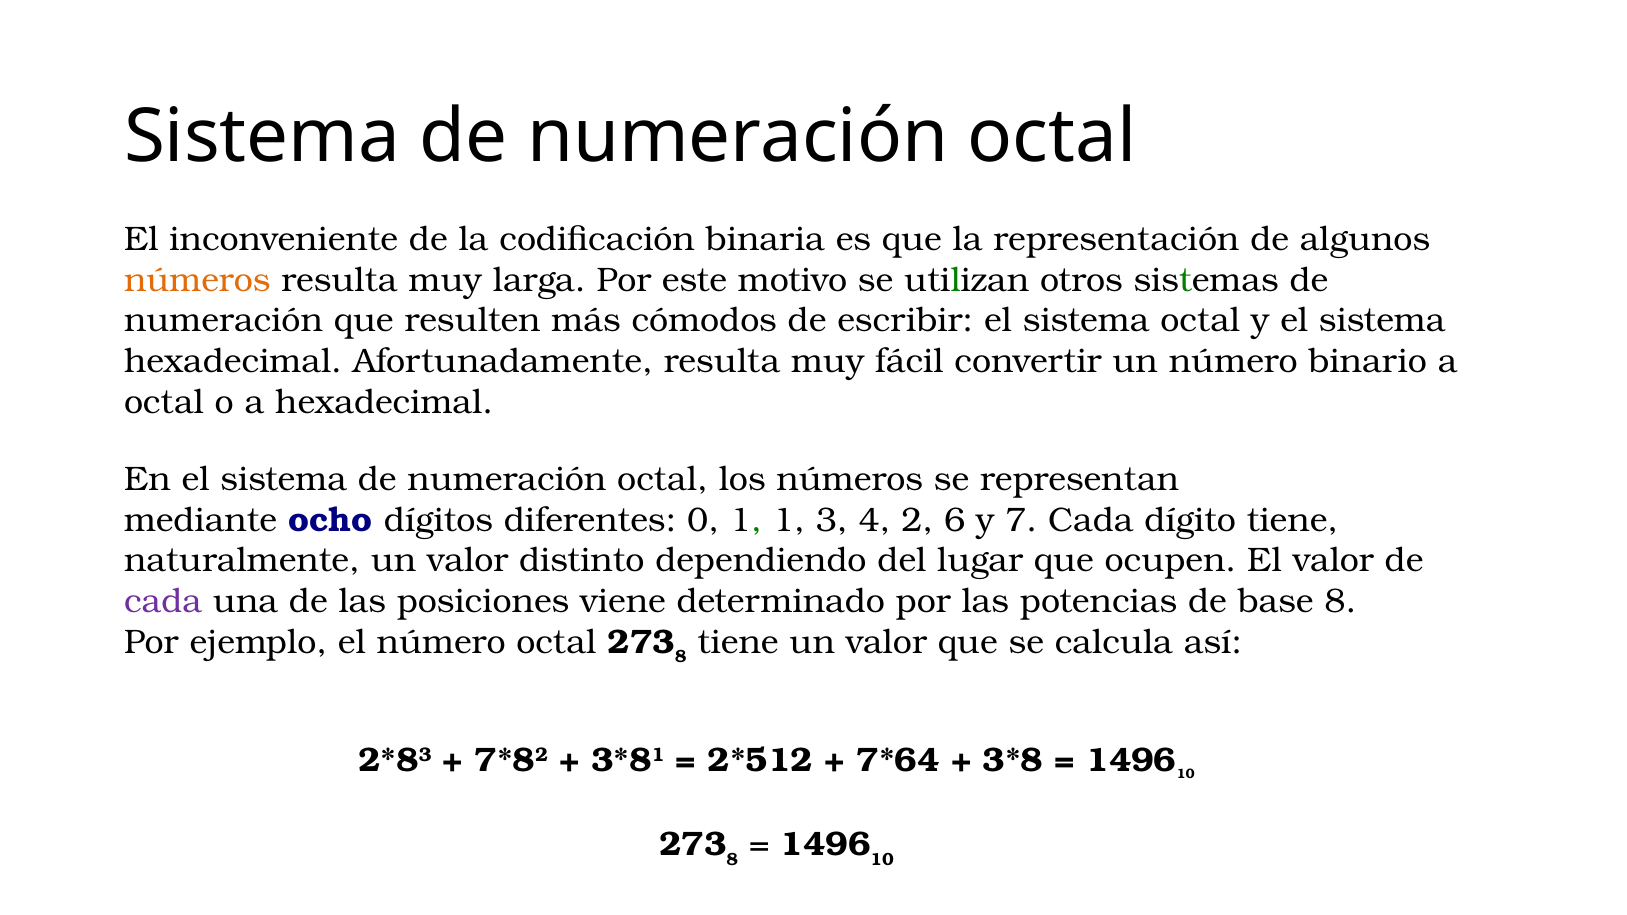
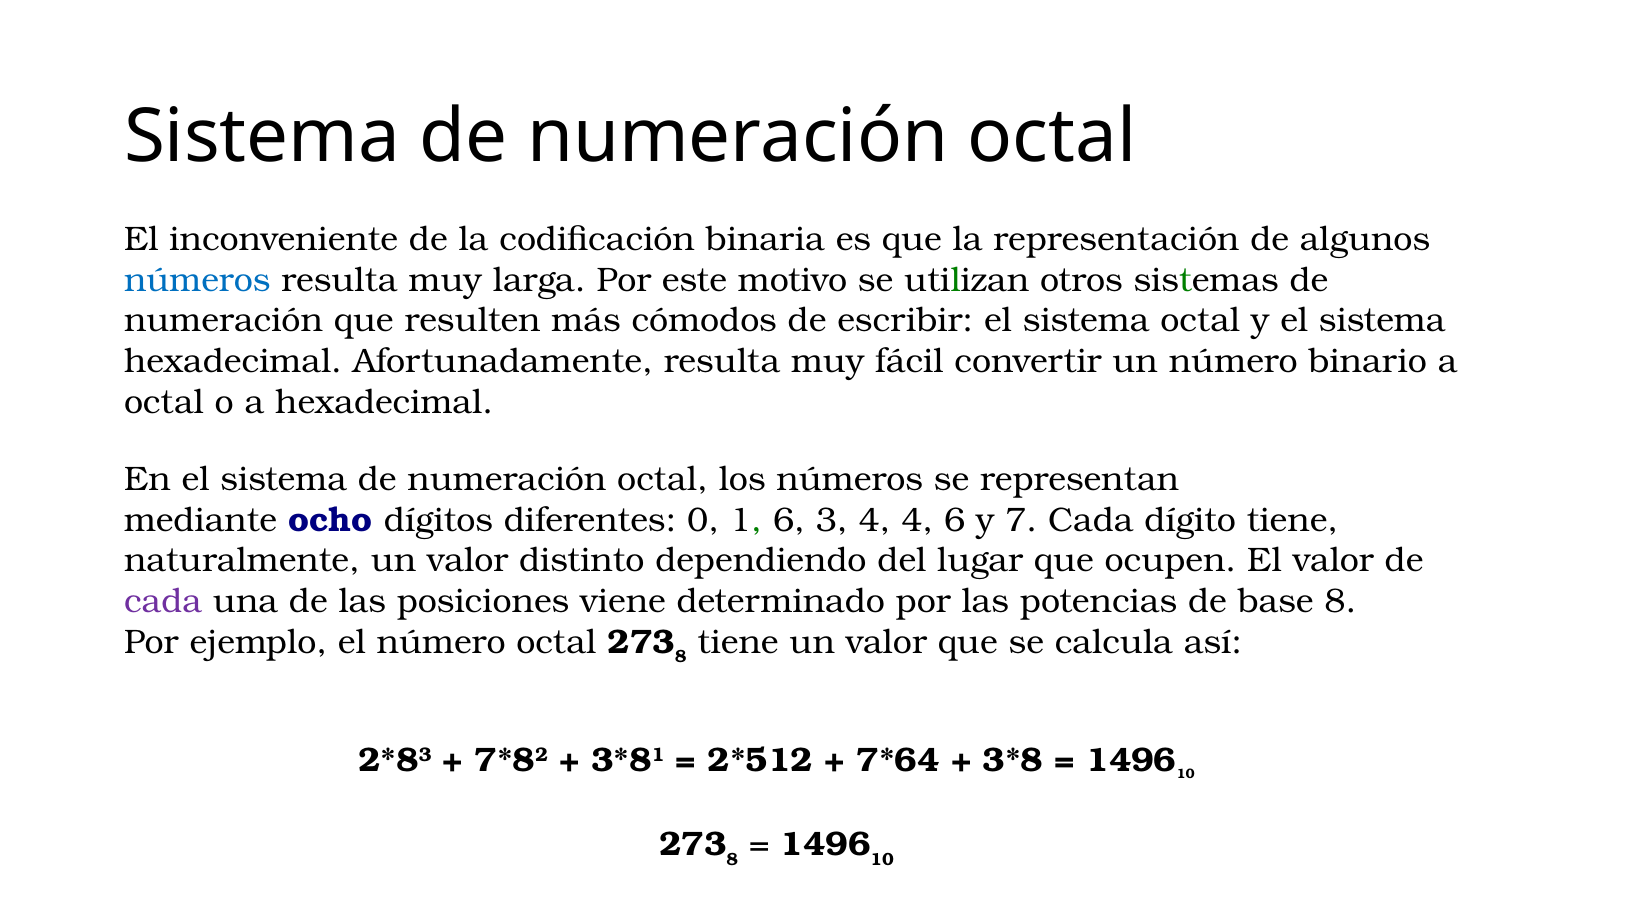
números colour: orange -> blue (197, 280)
1 1: 1 -> 6 (789, 520)
4 2: 2 -> 4 (917, 520)
